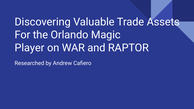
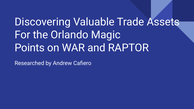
Player: Player -> Points (30, 48)
